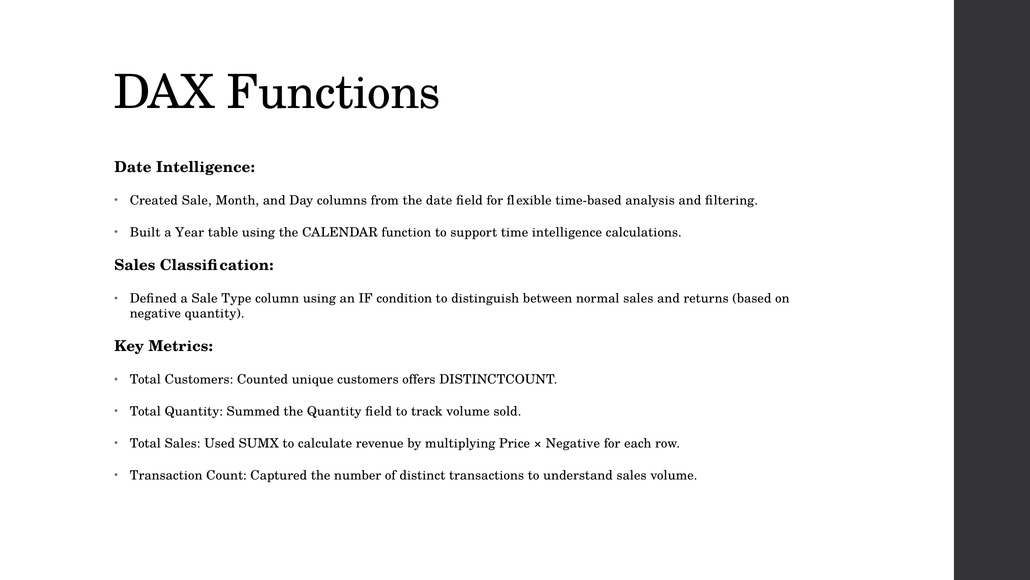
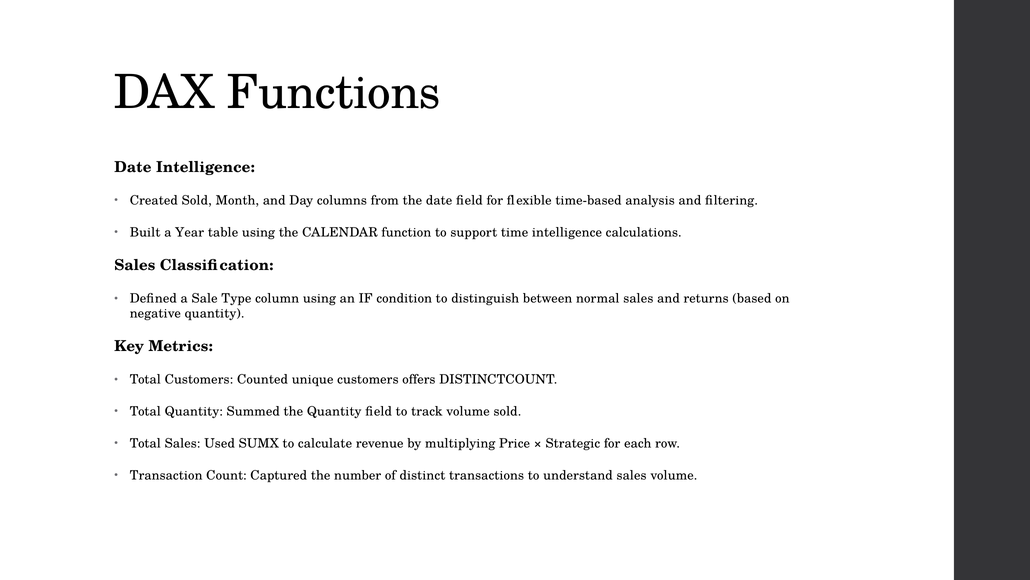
Created Sale: Sale -> Sold (197, 200)
Negative: Negative -> Strategic (573, 443)
